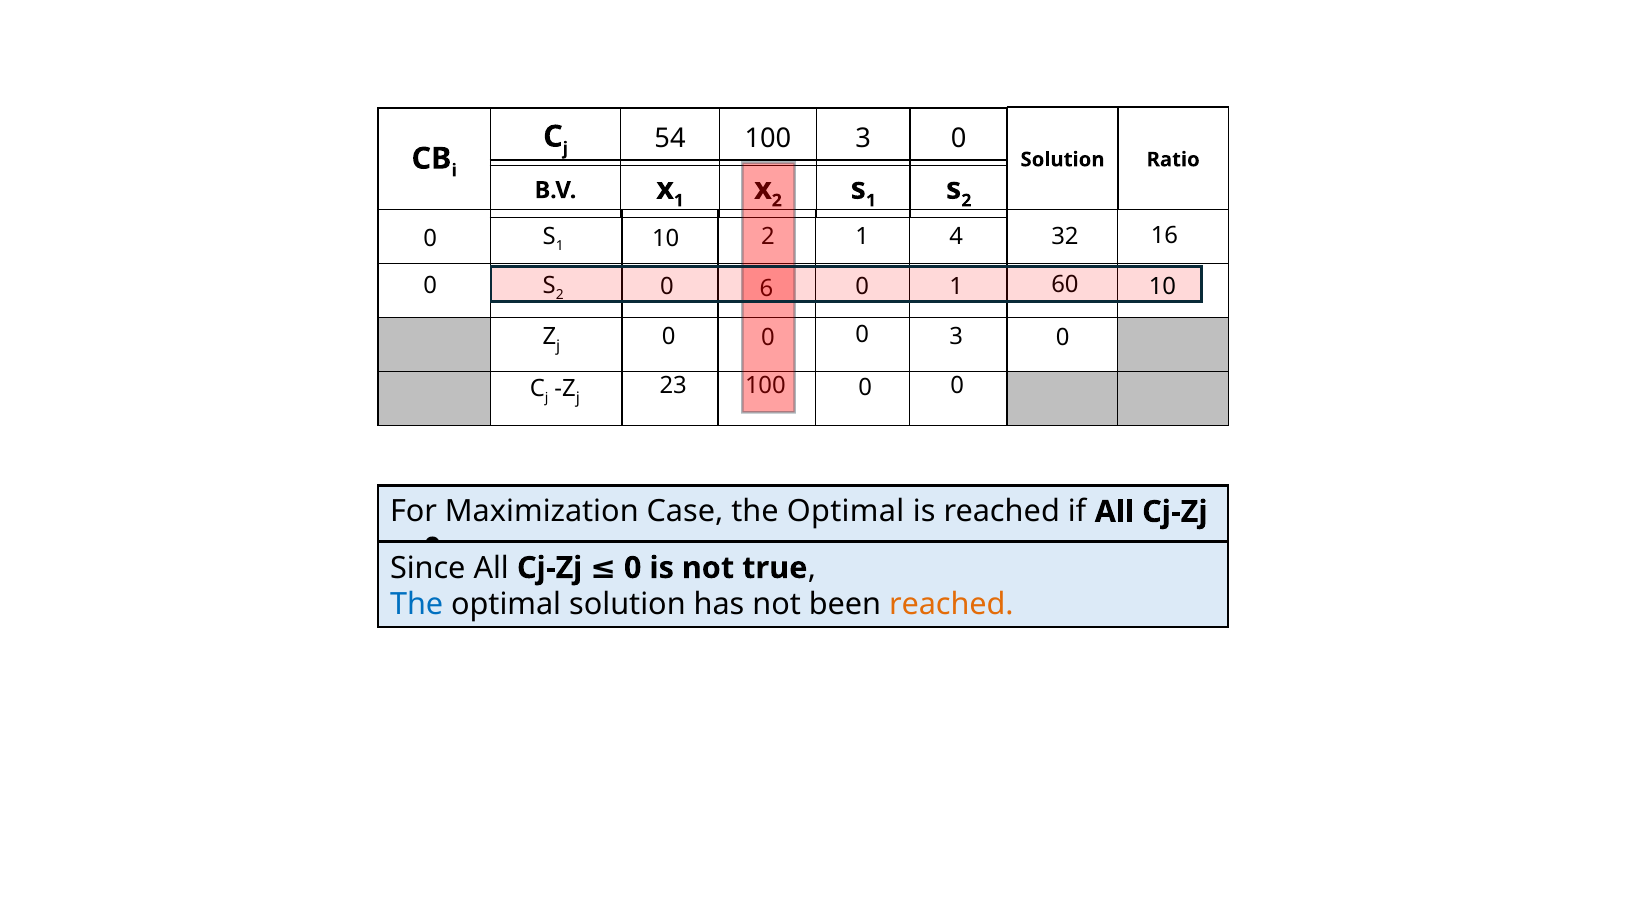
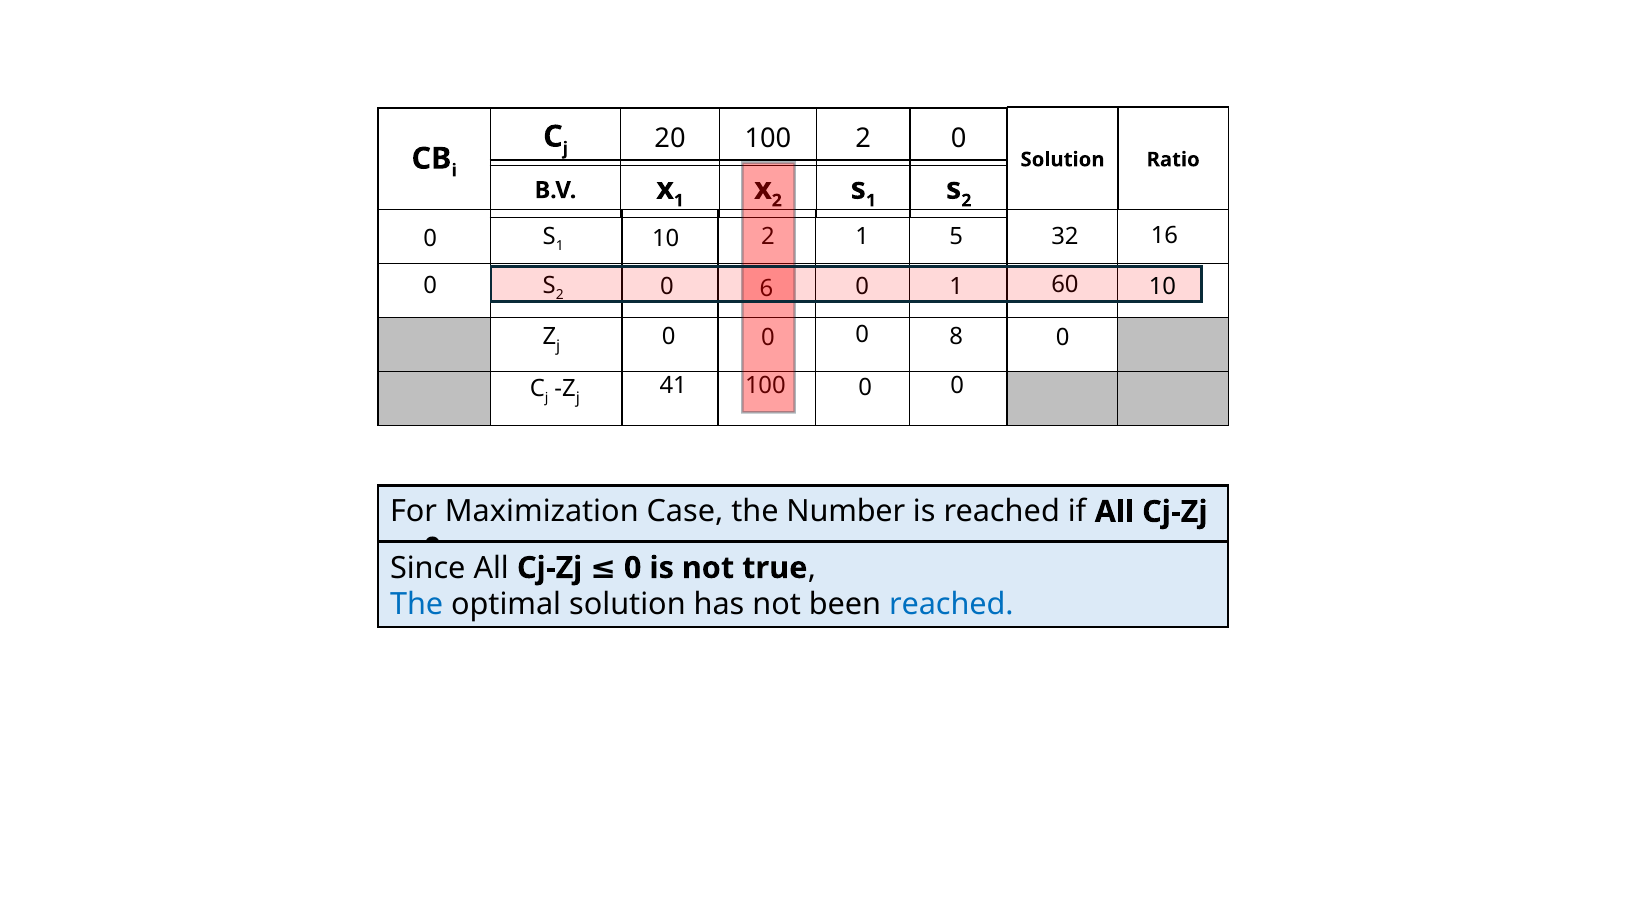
54: 54 -> 20 (670, 138)
100 3: 3 -> 2 (863, 138)
4: 4 -> 5 (956, 237)
0 3: 3 -> 8 (956, 337)
23: 23 -> 41 (673, 386)
Case the Optimal: Optimal -> Number (846, 512)
reached colour: orange -> blue (951, 605)
